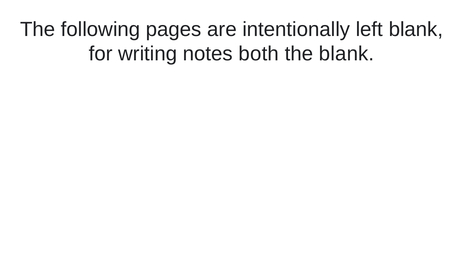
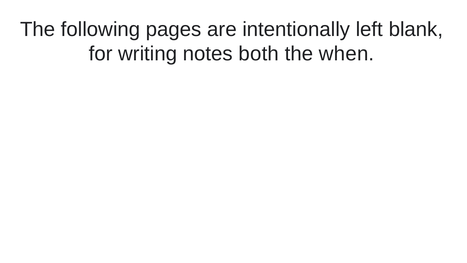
the blank: blank -> when (347, 54)
